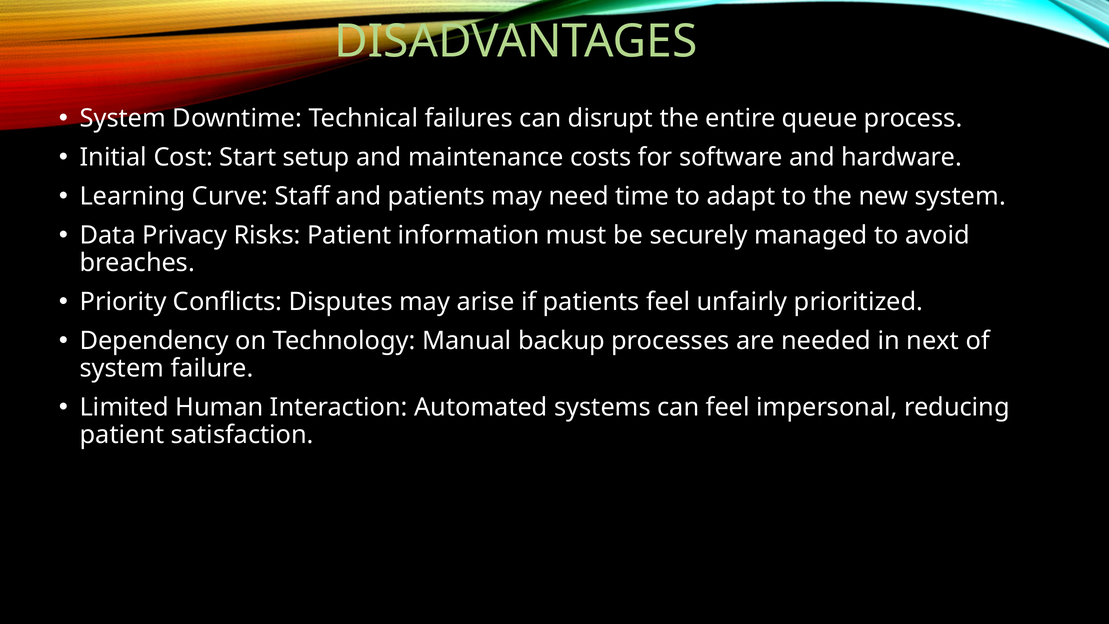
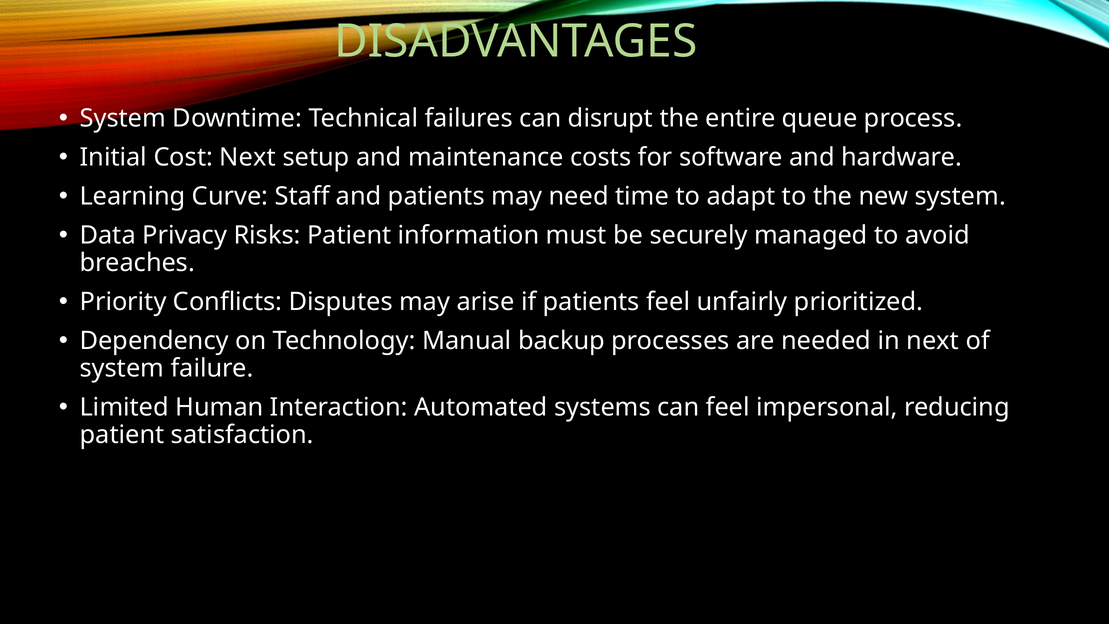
Cost Start: Start -> Next (248, 157)
